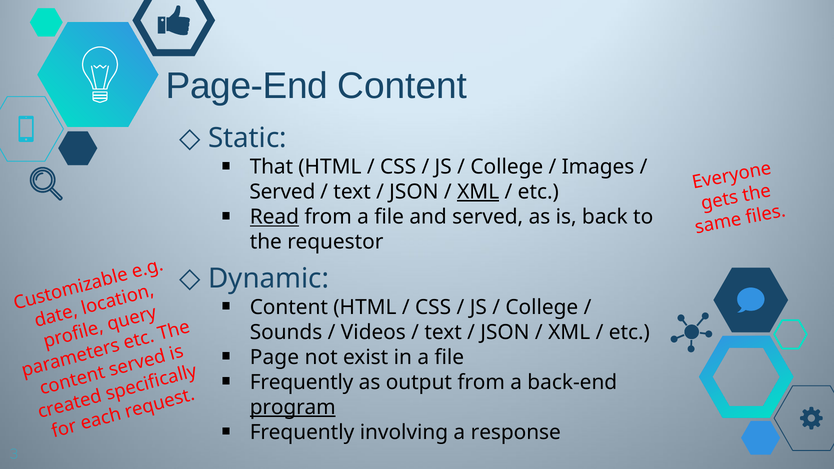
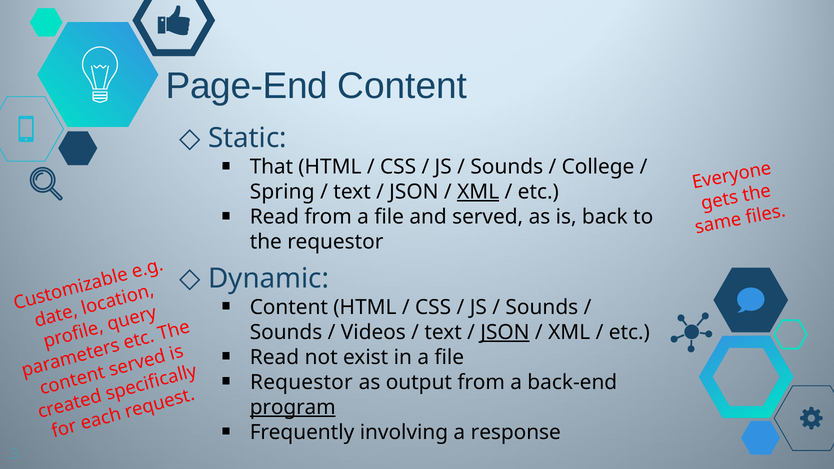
College: College -> Sounds (507, 167)
Images: Images -> College (598, 167)
Served: Served -> Spring (282, 192)
Read underline: present -> none (274, 217)
College: College -> Sounds (542, 307)
JSON underline: none -> present (505, 332)
Page: Page -> Read (274, 357)
Frequently: Frequently -> Requestor (301, 382)
